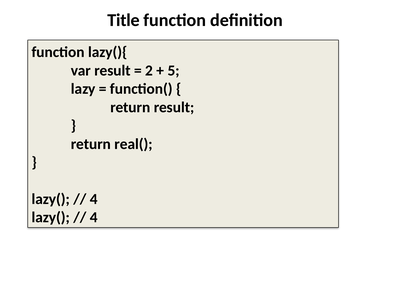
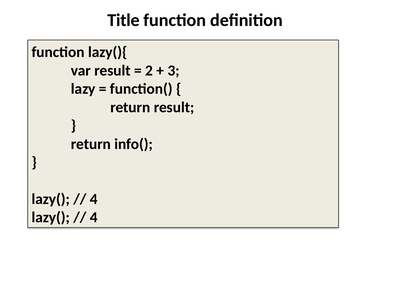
5: 5 -> 3 (173, 71)
real(: real( -> info( (134, 144)
